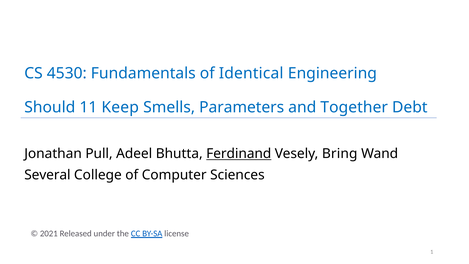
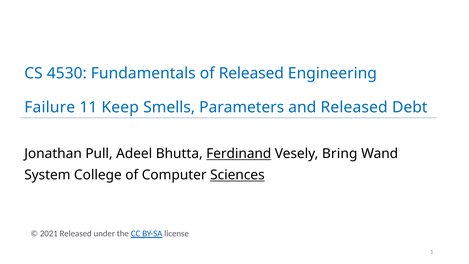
of Identical: Identical -> Released (251, 73)
Should: Should -> Failure (50, 107)
and Together: Together -> Released (354, 107)
Several: Several -> System (47, 175)
Sciences underline: none -> present (237, 175)
